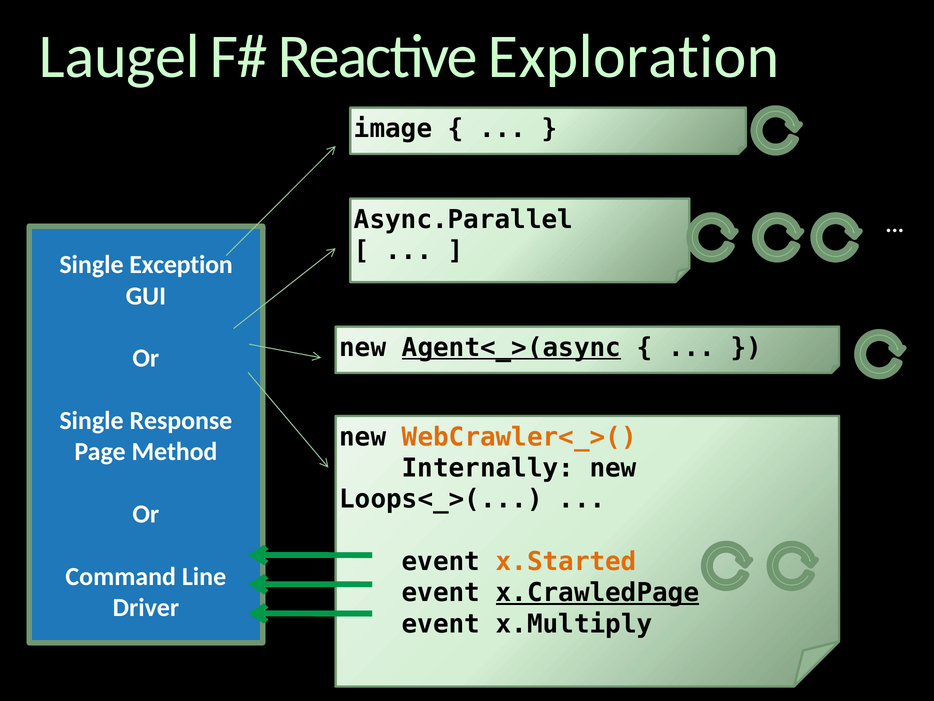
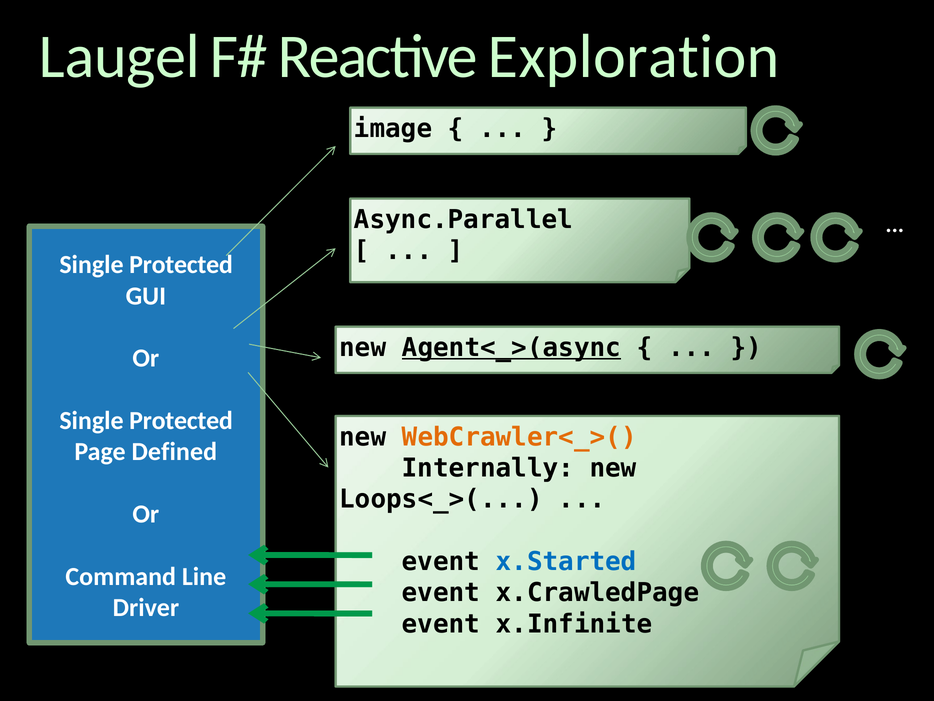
Exception: Exception -> Protected (181, 265)
Response: Response -> Protected (181, 420)
Method: Method -> Defined (174, 452)
x.Started colour: orange -> blue (566, 561)
x.CrawledPage underline: present -> none (598, 592)
x.Multiply: x.Multiply -> x.Infinite (574, 624)
